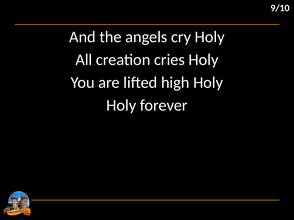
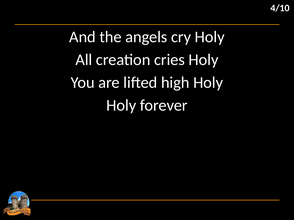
9/10: 9/10 -> 4/10 (280, 8)
